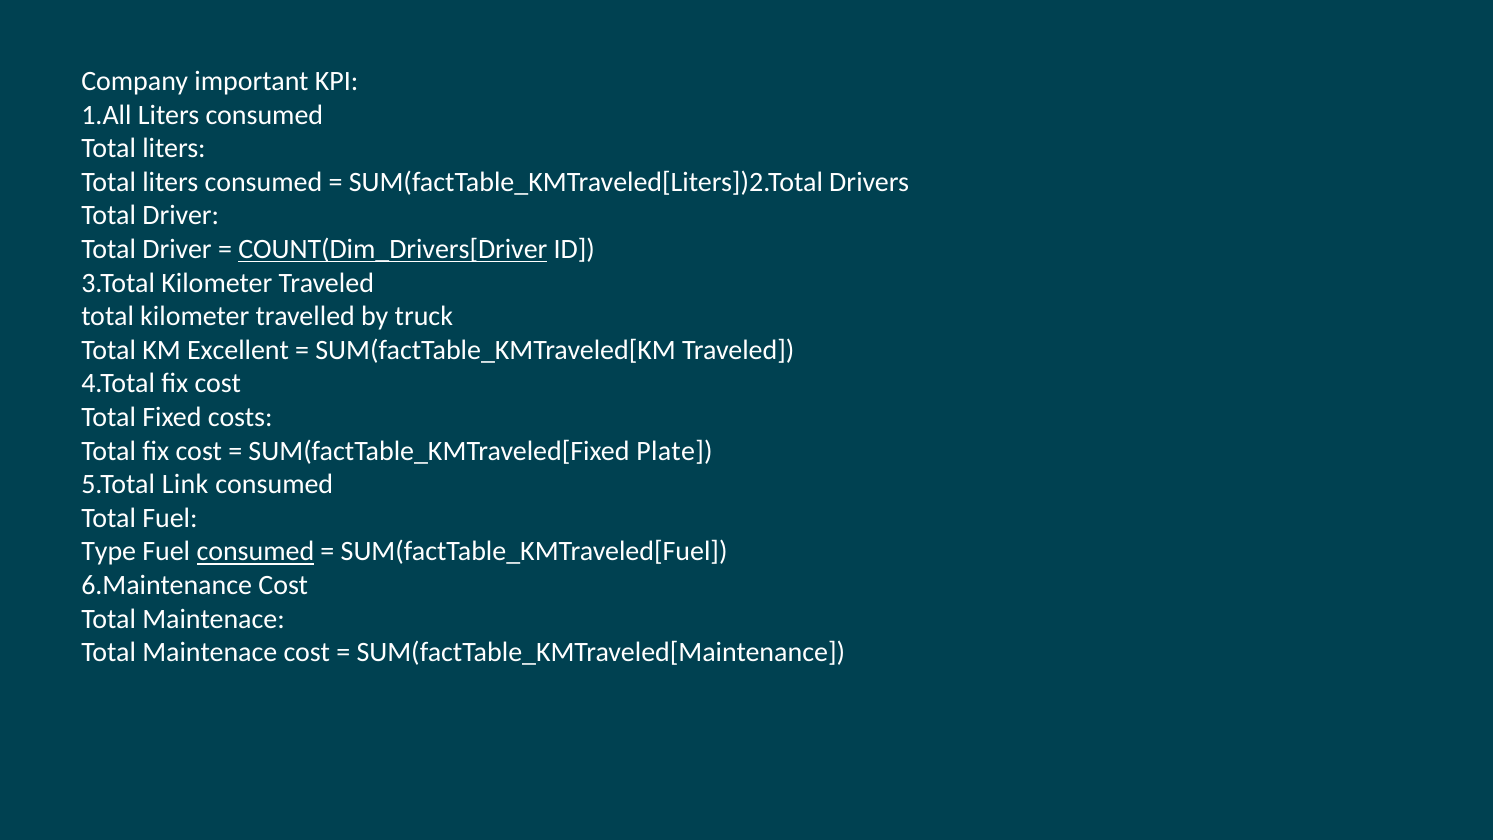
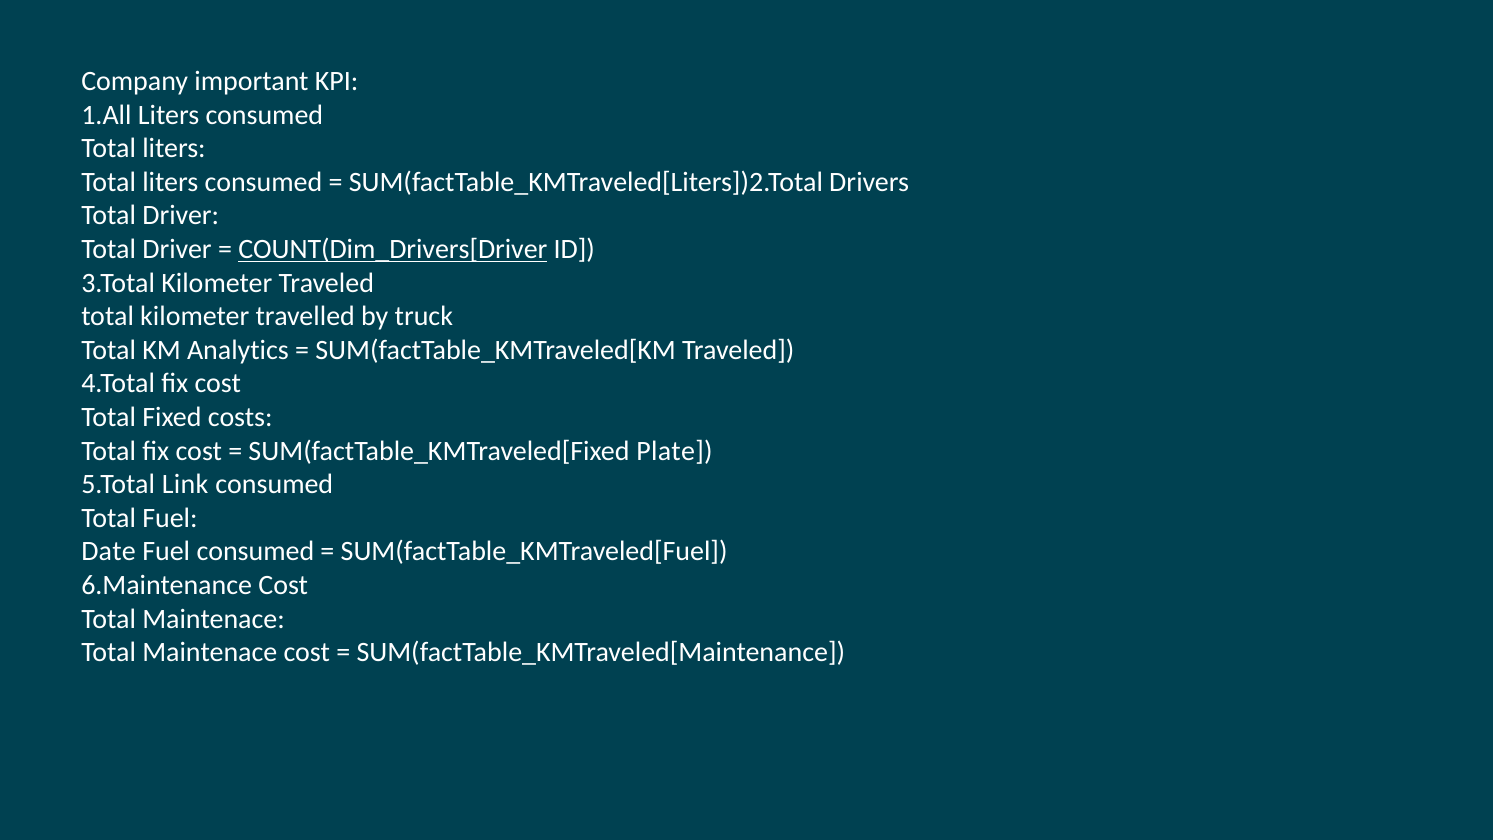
Excellent: Excellent -> Analytics (238, 350)
Type: Type -> Date (109, 552)
consumed underline: present -> none (255, 552)
